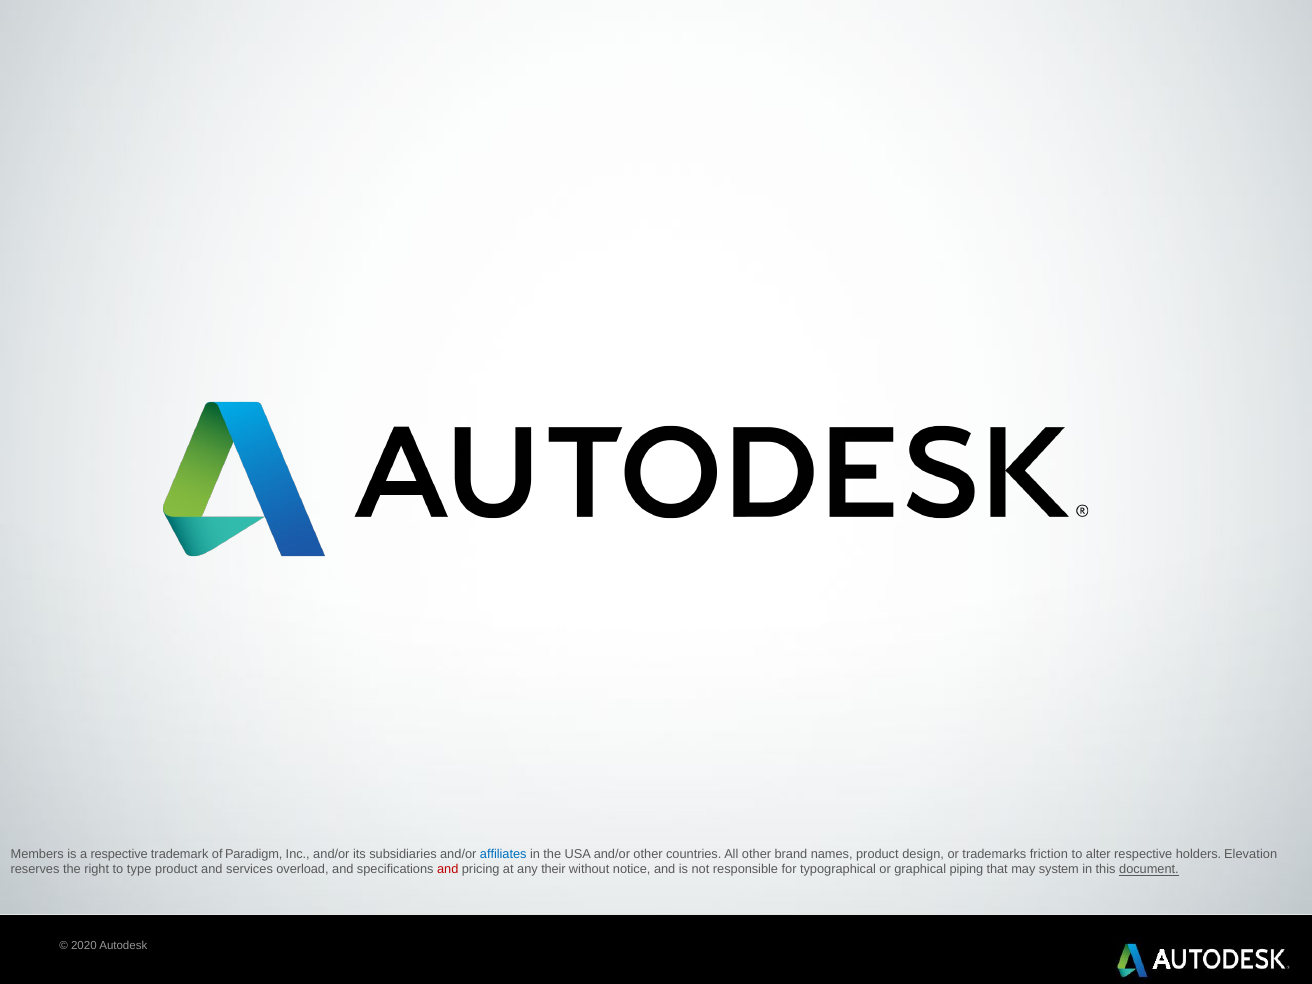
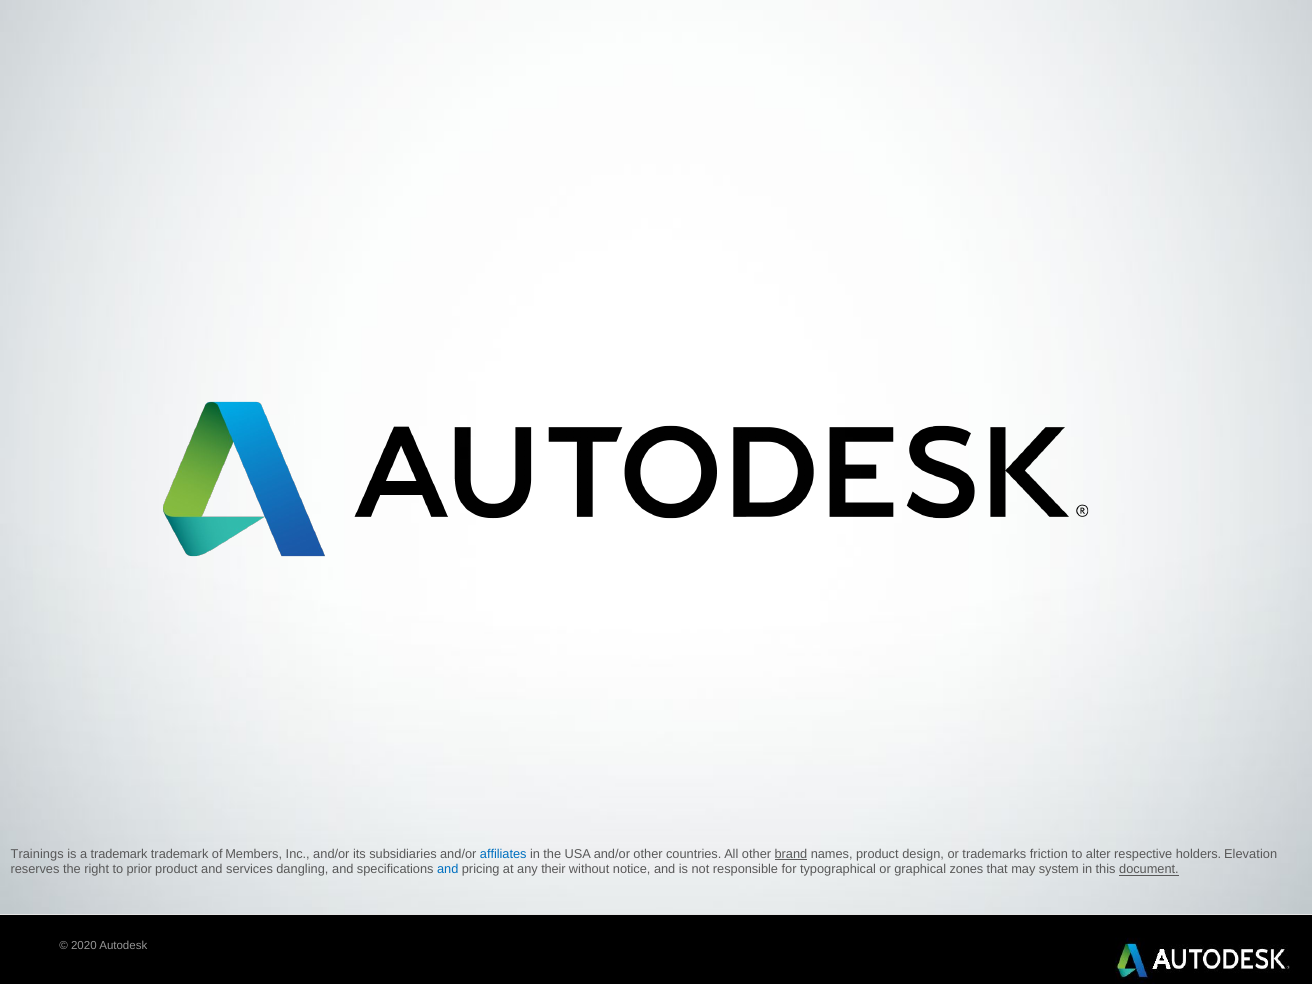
Members: Members -> Trainings (37, 854)
a respective: respective -> trademark (119, 854)
Paradigm: Paradigm -> Members (254, 854)
brand underline: none -> present (791, 854)
type: type -> prior (139, 869)
overload: overload -> dangling (302, 869)
and colour: red -> blue (448, 869)
piping: piping -> zones (966, 869)
